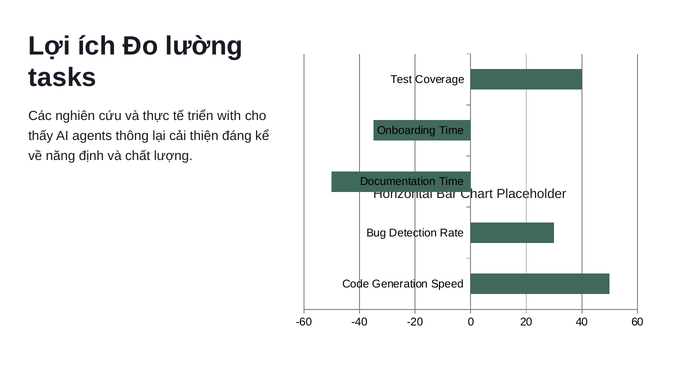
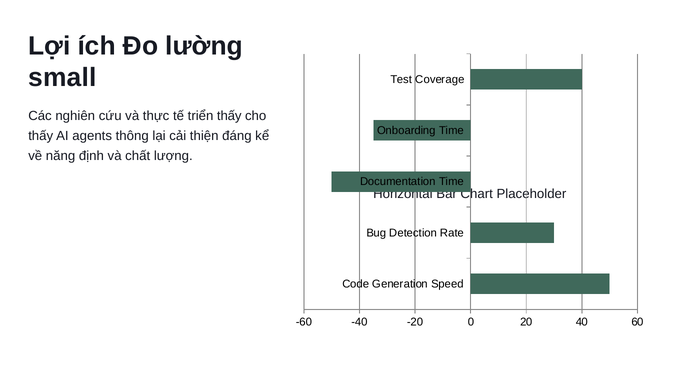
tasks: tasks -> small (62, 78)
triển with: with -> thấy (229, 116)
